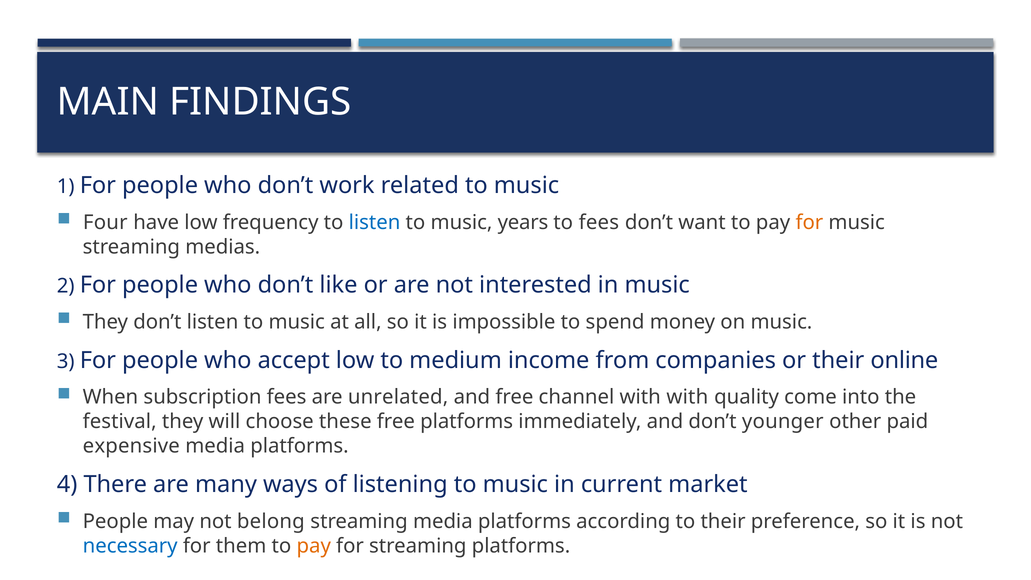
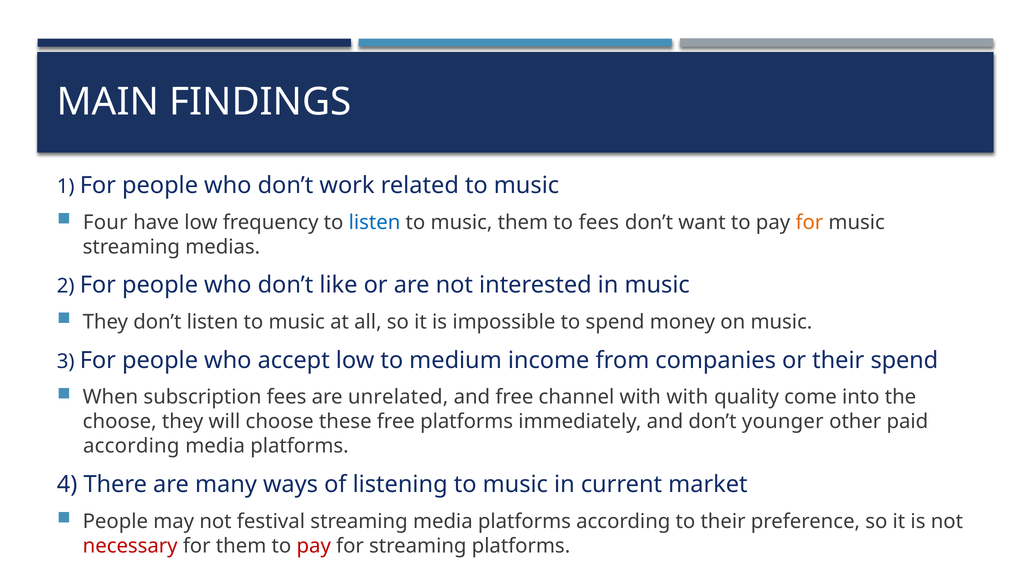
music years: years -> them (523, 222)
their online: online -> spend (904, 360)
festival: festival -> choose (120, 422)
expensive: expensive -> according (131, 446)
belong: belong -> festival (271, 521)
necessary colour: blue -> red (130, 546)
pay colour: orange -> red (314, 546)
